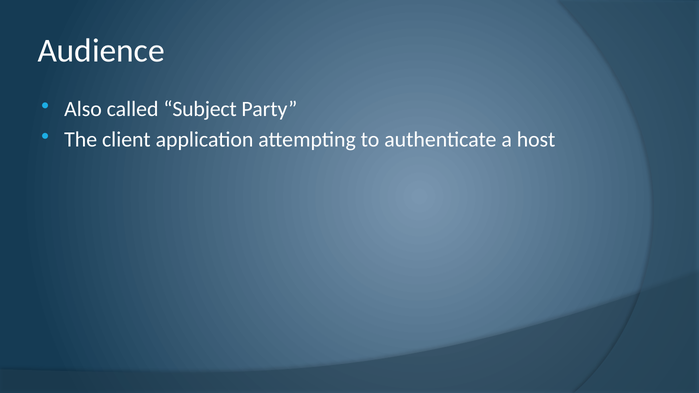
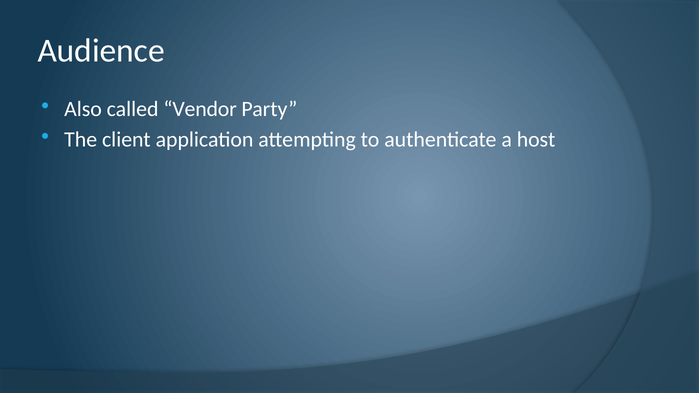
Subject: Subject -> Vendor (200, 109)
